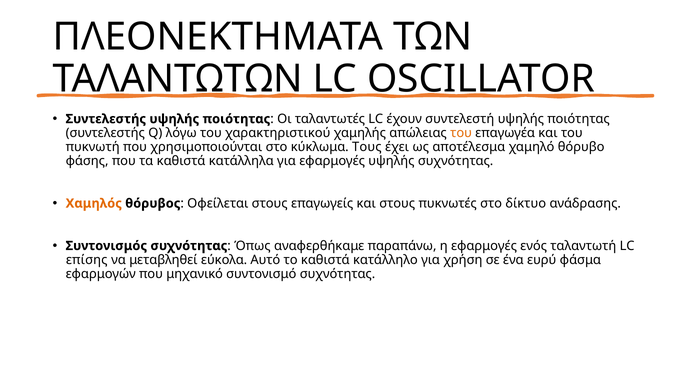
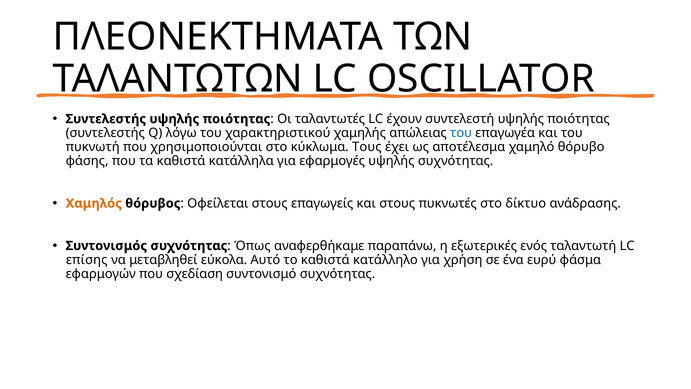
του colour: orange -> blue (461, 133)
η εφαρμογές: εφαρμογές -> εξωτερικές (484, 246)
μηχανικό: μηχανικό -> σχεδίαση (195, 274)
